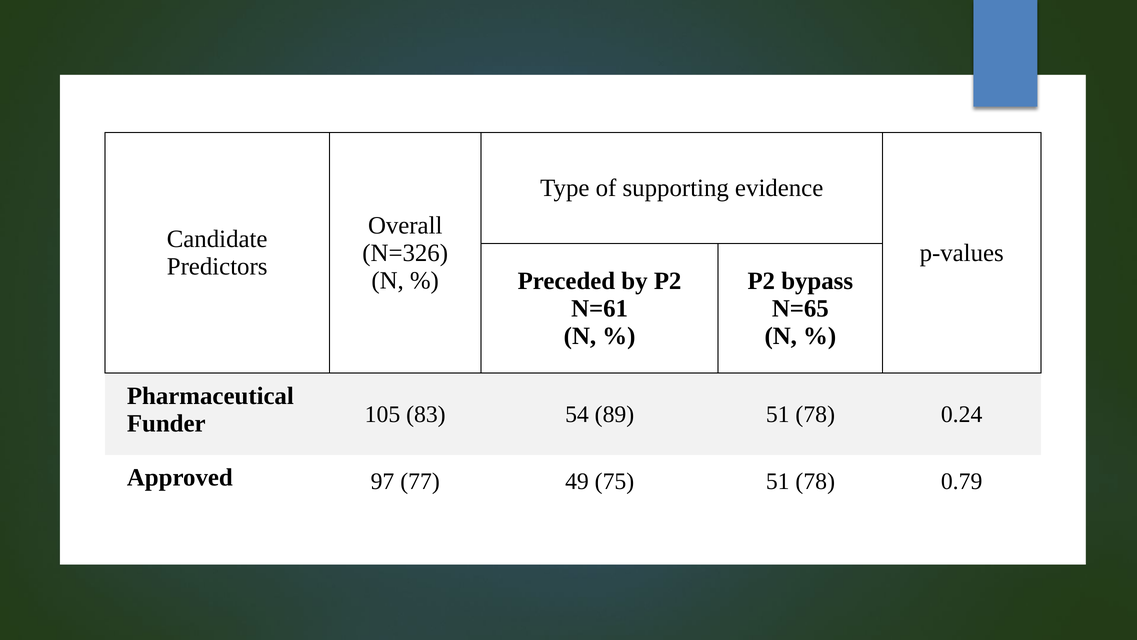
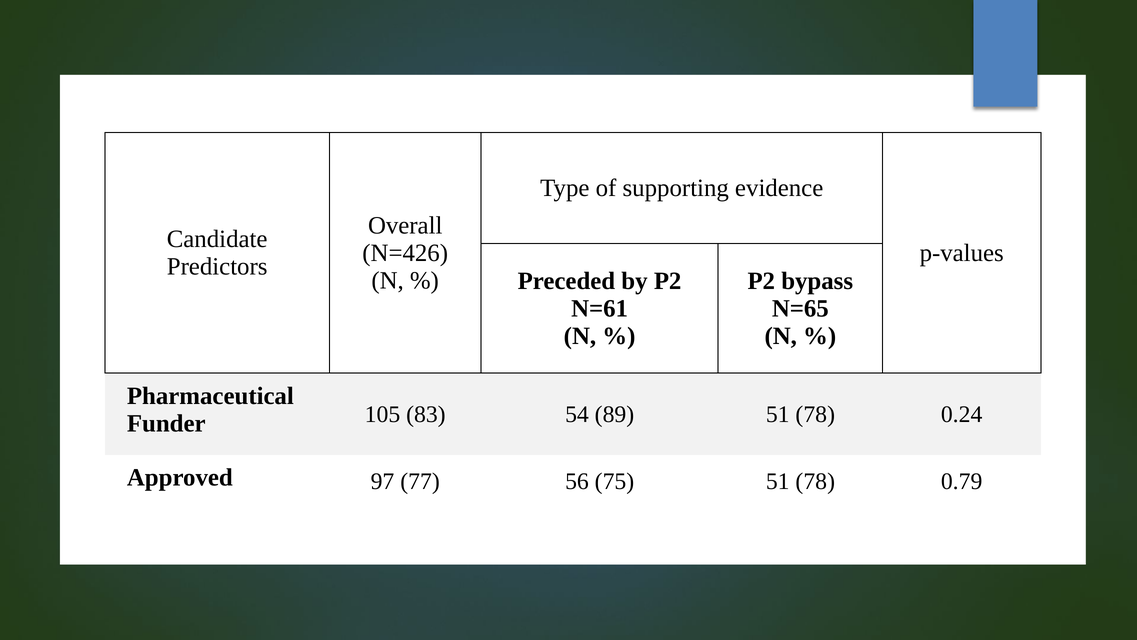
N=326: N=326 -> N=426 (405, 253)
49: 49 -> 56 (577, 481)
